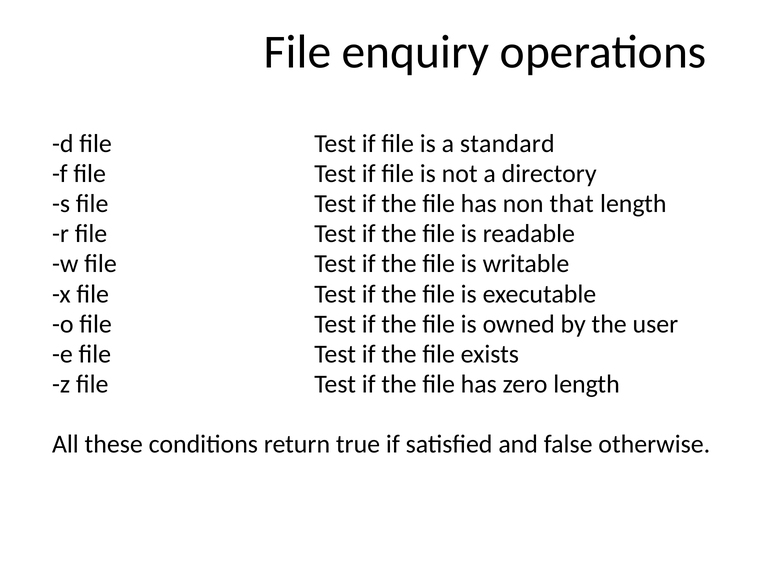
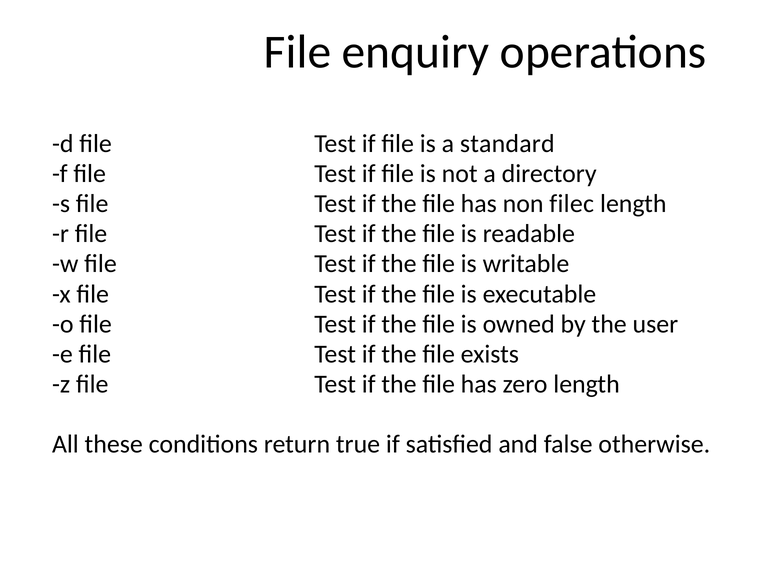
that: that -> filec (572, 204)
